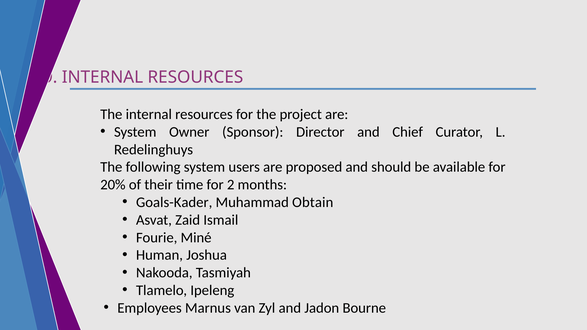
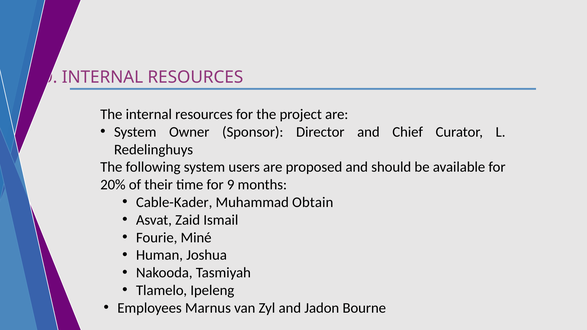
for 2: 2 -> 9 (231, 185)
Goals-Kader: Goals-Kader -> Cable-Kader (174, 202)
